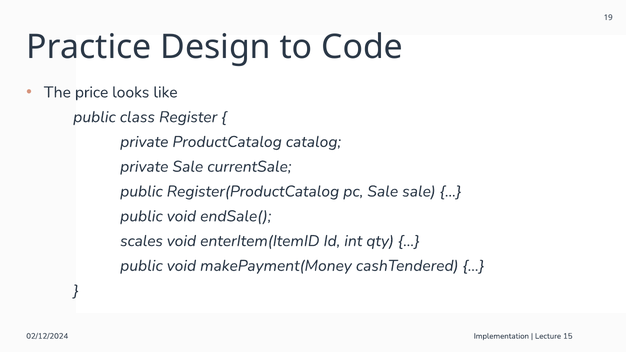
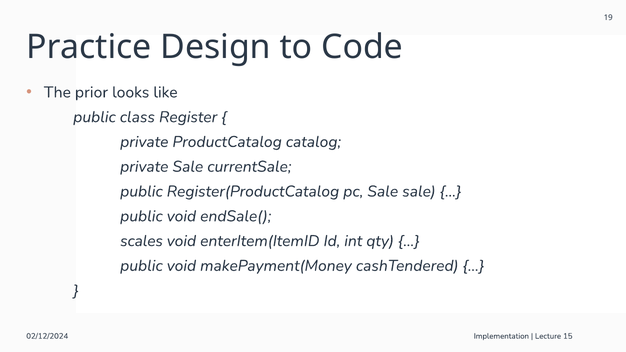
price: price -> prior (91, 92)
